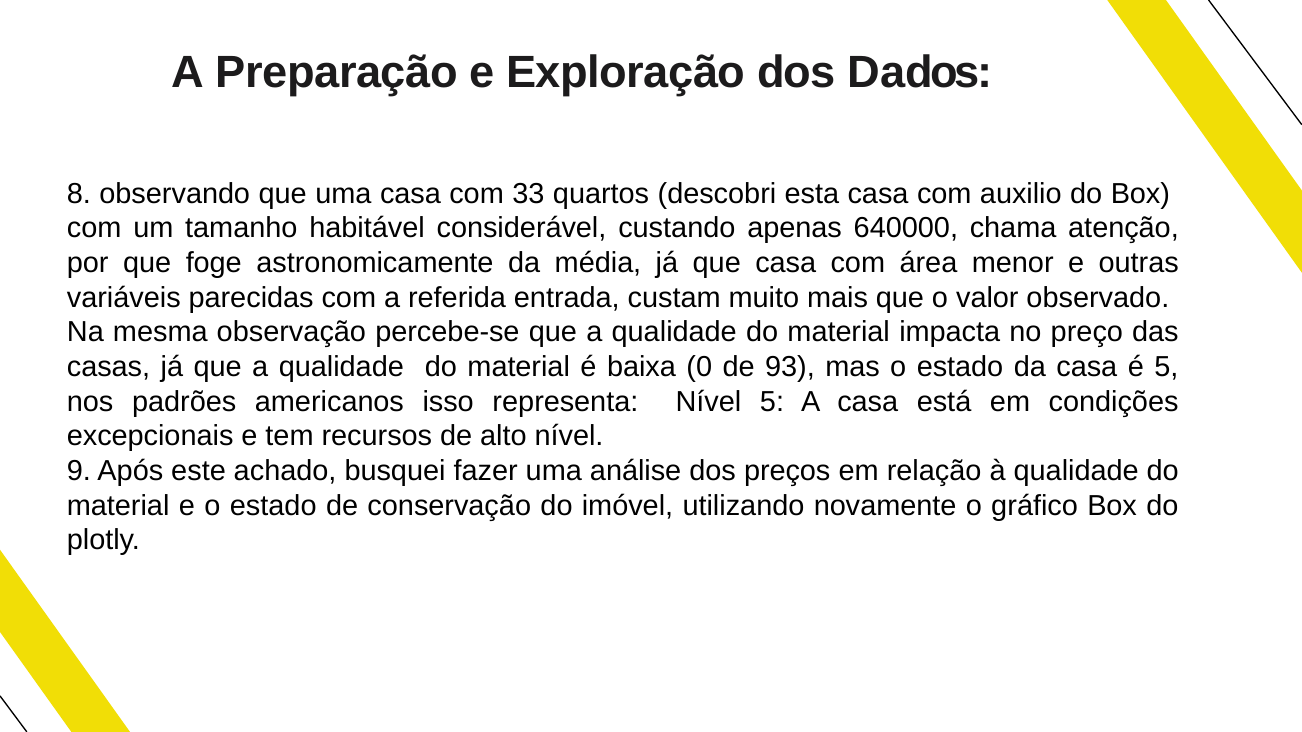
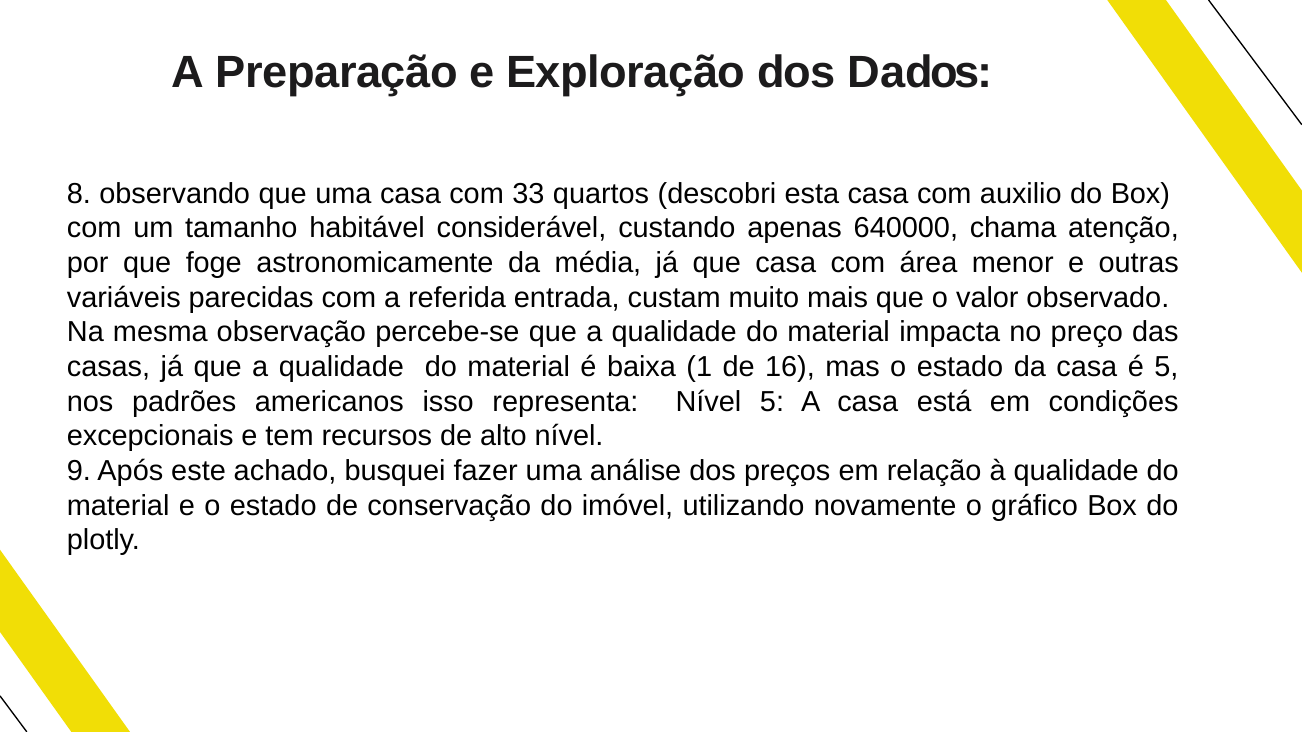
0: 0 -> 1 (699, 367)
93: 93 -> 16 (790, 367)
